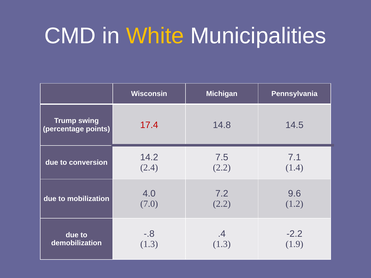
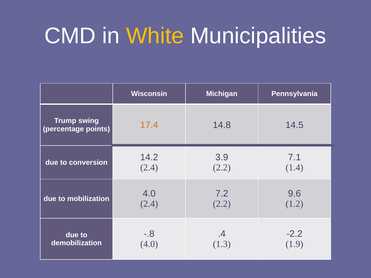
17.4 colour: red -> orange (149, 125)
7.5: 7.5 -> 3.9 (222, 157)
7.0: 7.0 -> 2.4 (149, 204)
1.3: 1.3 -> 4.0 (149, 244)
